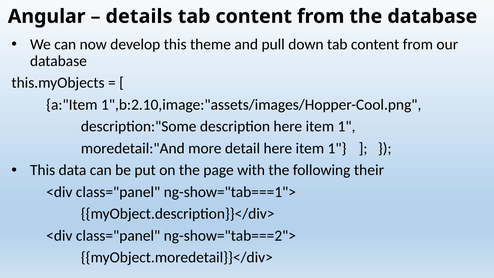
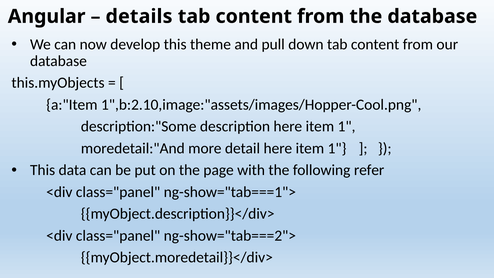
their: their -> refer (369, 170)
